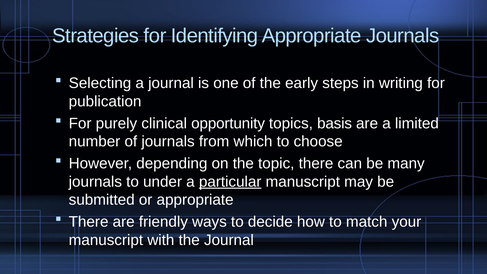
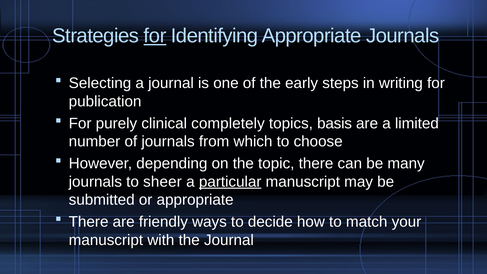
for underline: none -> present (155, 36)
opportunity: opportunity -> completely (228, 123)
under: under -> sheer (162, 182)
